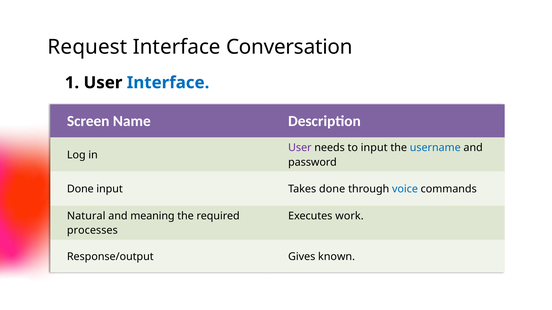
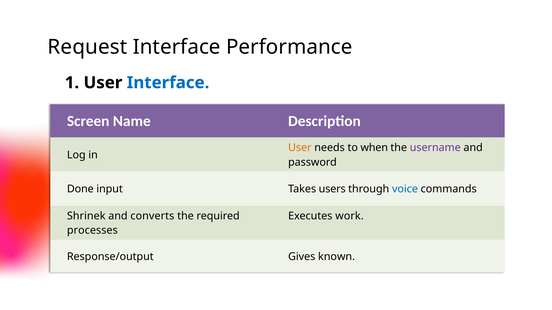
Conversation: Conversation -> Performance (289, 47)
User colour: purple -> orange (300, 148)
to input: input -> when (374, 148)
username colour: blue -> purple (435, 148)
Takes done: done -> users (332, 189)
Natural: Natural -> Shrinek (86, 216)
meaning: meaning -> converts (152, 216)
